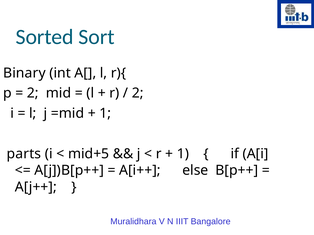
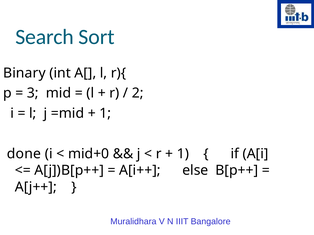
Sorted: Sorted -> Search (45, 37)
2: 2 -> 3 (33, 93)
parts: parts -> done (24, 154)
mid+5: mid+5 -> mid+0 (89, 154)
